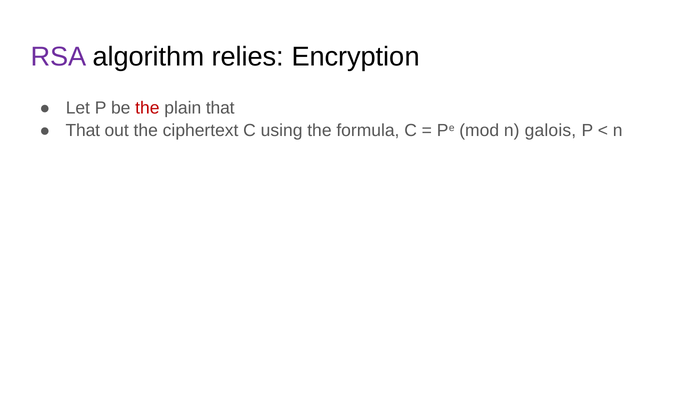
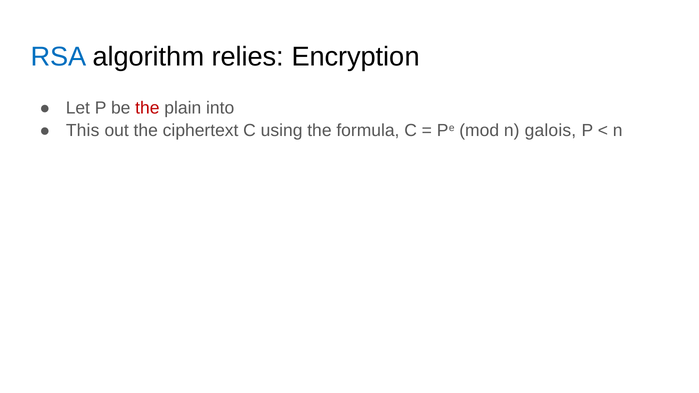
RSA colour: purple -> blue (59, 57)
plain that: that -> into (220, 108)
That: That -> This (83, 131)
